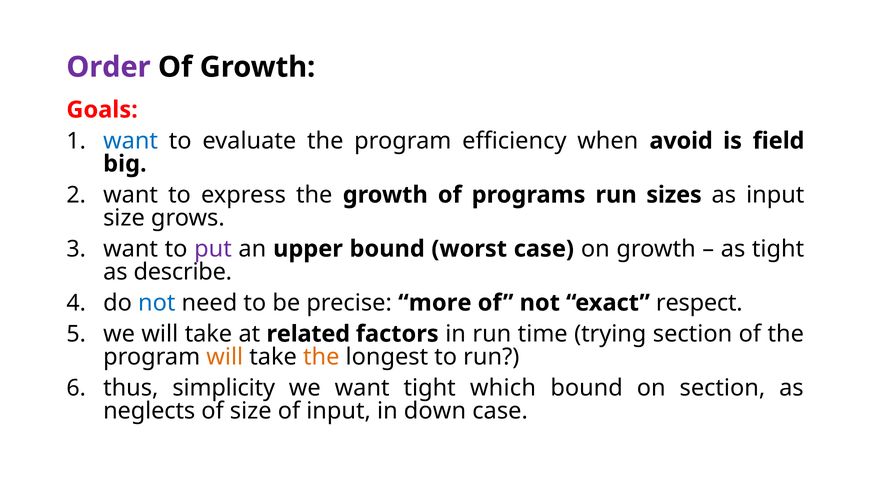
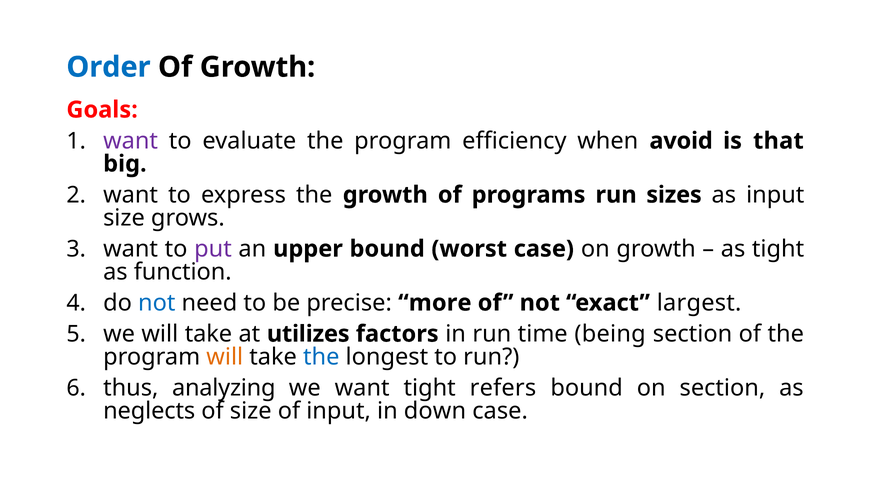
Order colour: purple -> blue (108, 67)
want colour: blue -> purple (131, 141)
field: field -> that (778, 141)
describe: describe -> function (183, 272)
respect: respect -> largest (699, 303)
related: related -> utilizes (308, 334)
trying: trying -> being (610, 334)
the colour: orange -> blue (321, 357)
simplicity: simplicity -> analyzing (224, 388)
which: which -> refers (503, 388)
